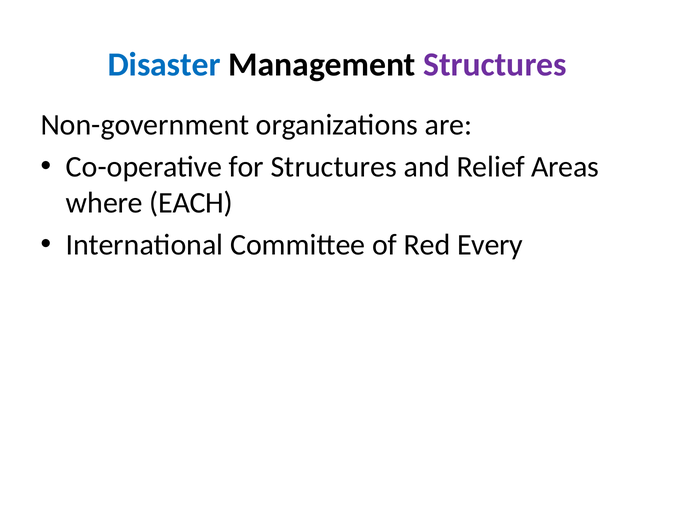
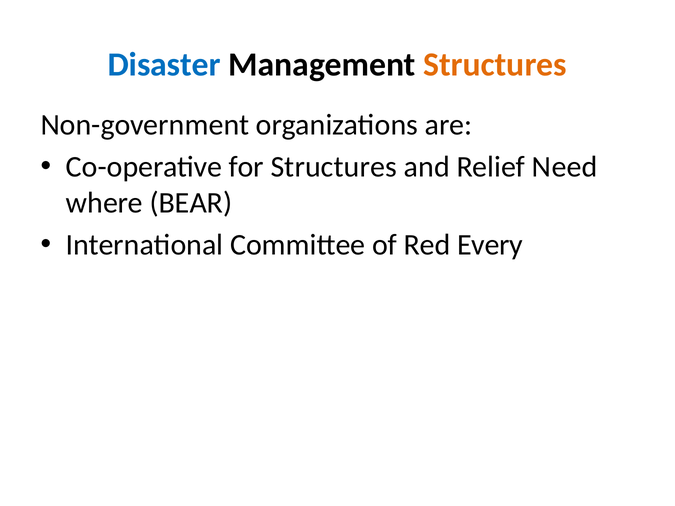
Structures colour: purple -> orange (495, 65)
Areas: Areas -> Need (565, 167)
EACH: EACH -> BEAR (191, 203)
